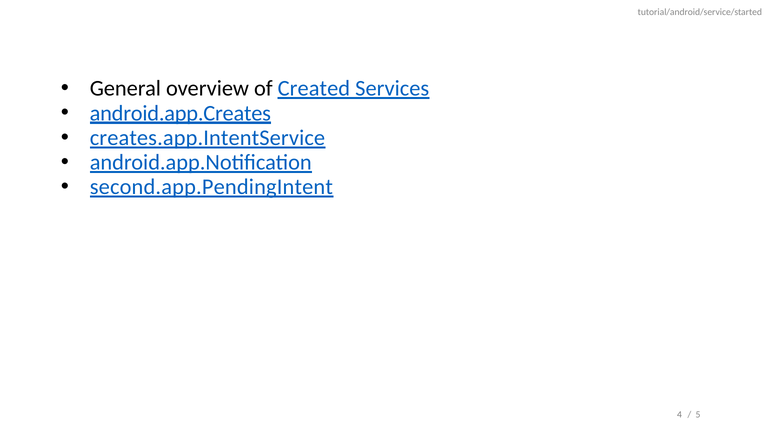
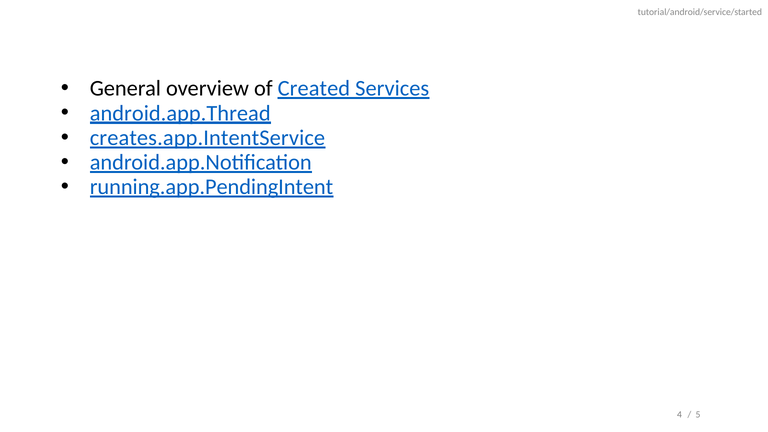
android.app.Creates: android.app.Creates -> android.app.Thread (180, 113)
second.app.PendingIntent: second.app.PendingIntent -> running.app.PendingIntent (211, 187)
